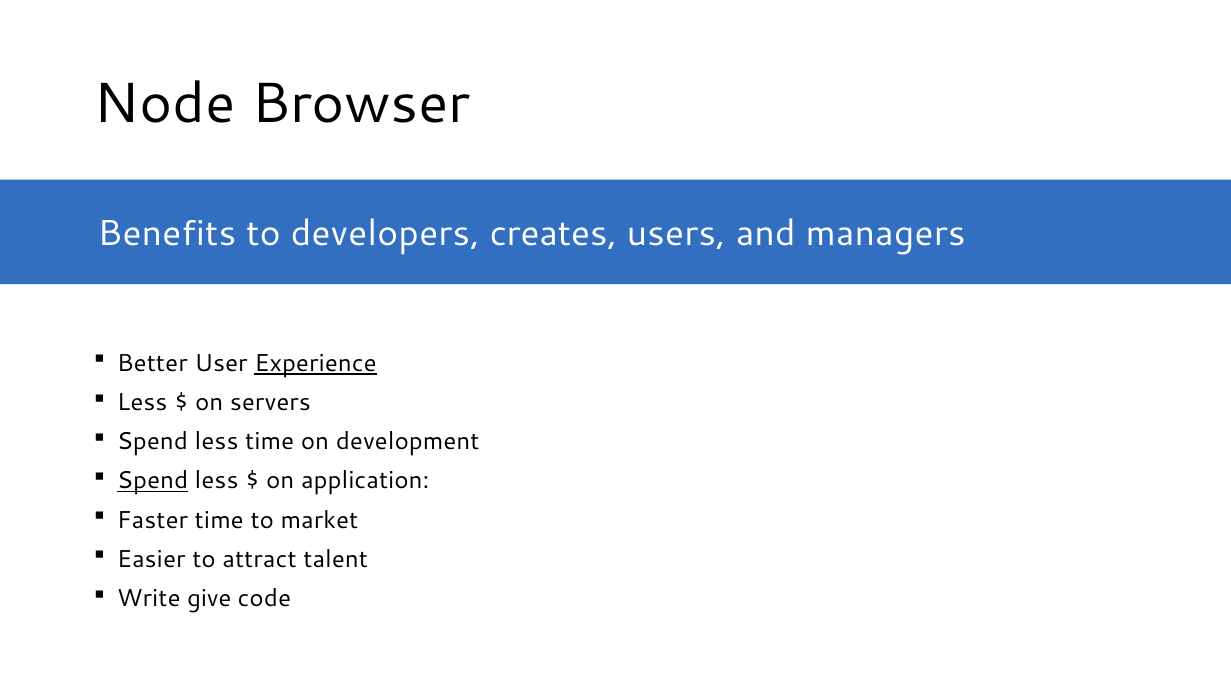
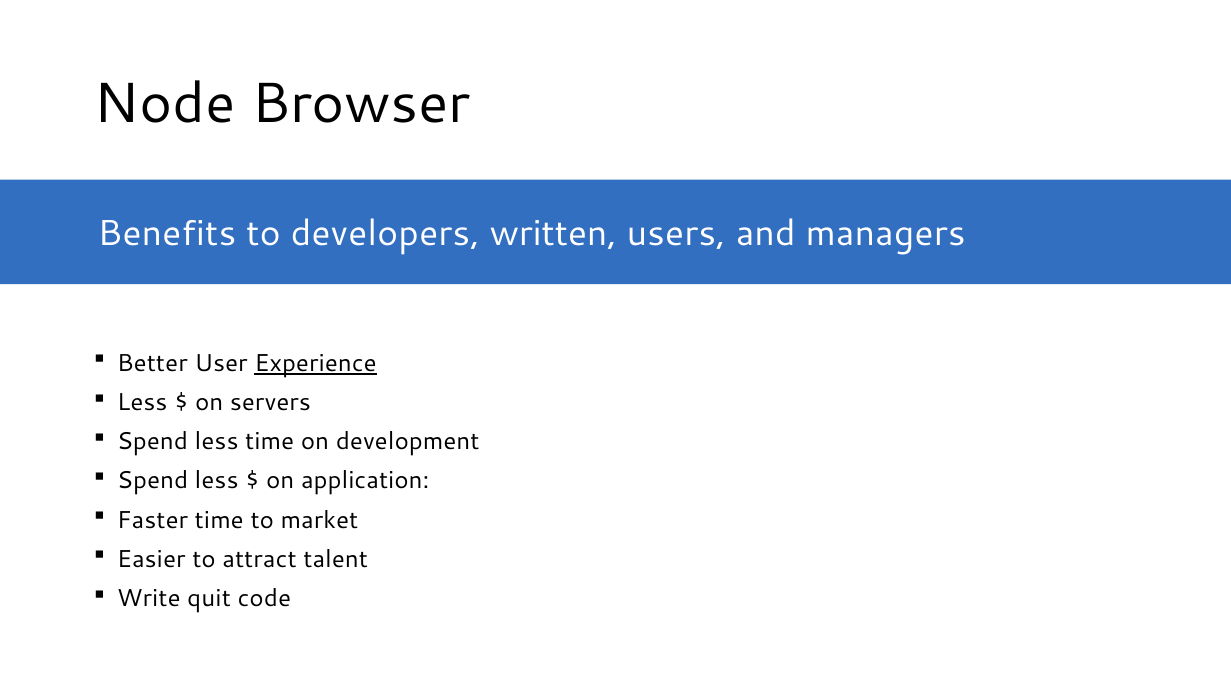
creates: creates -> written (553, 234)
Spend underline: present -> none (153, 481)
give: give -> quit (209, 598)
